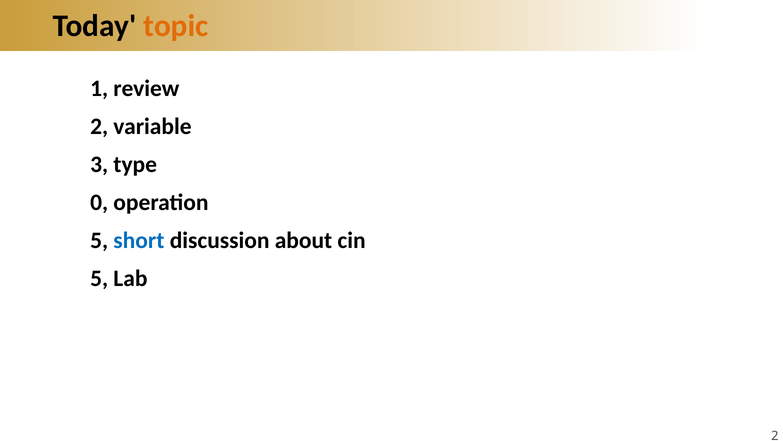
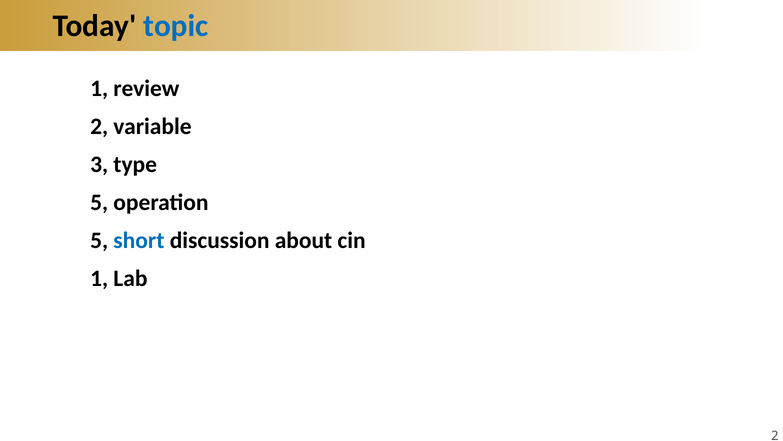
topic colour: orange -> blue (176, 26)
0: 0 -> 5 (99, 202)
5: 5 -> 1 (99, 278)
